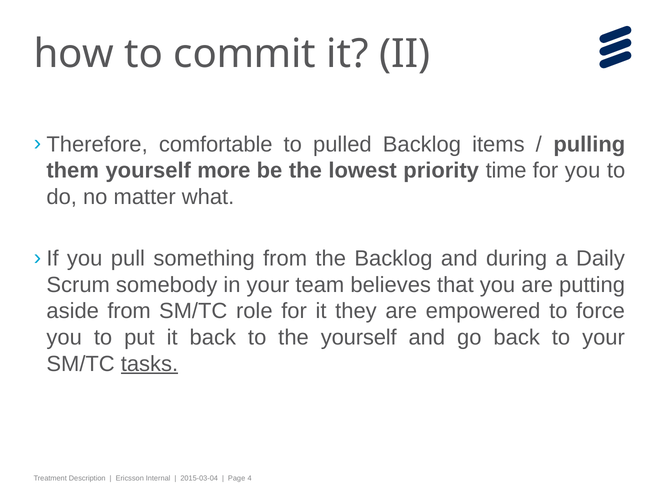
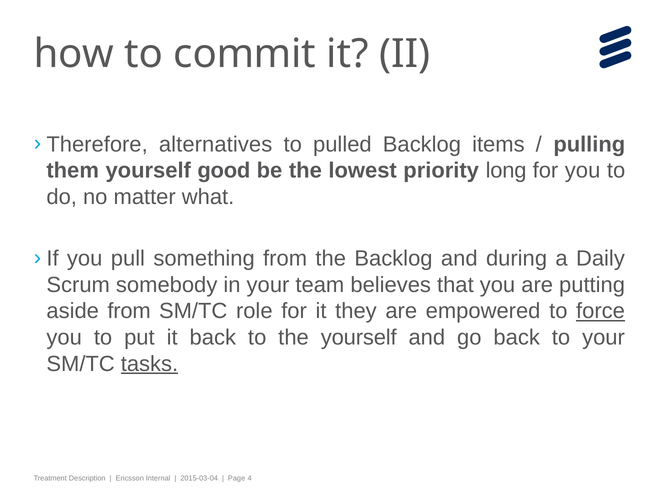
comfortable: comfortable -> alternatives (216, 144)
more: more -> good (224, 171)
time: time -> long (506, 171)
force underline: none -> present (600, 311)
